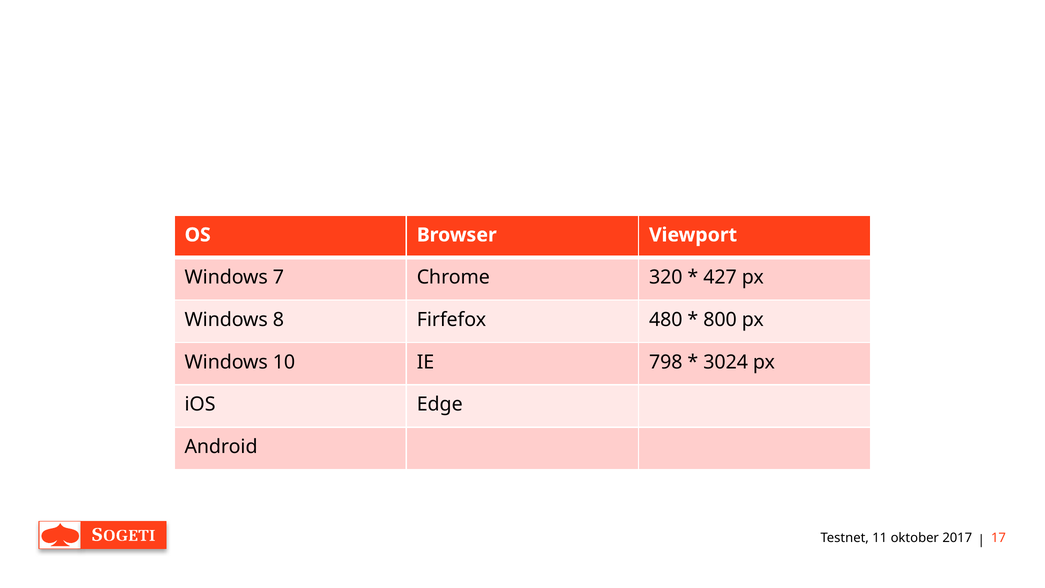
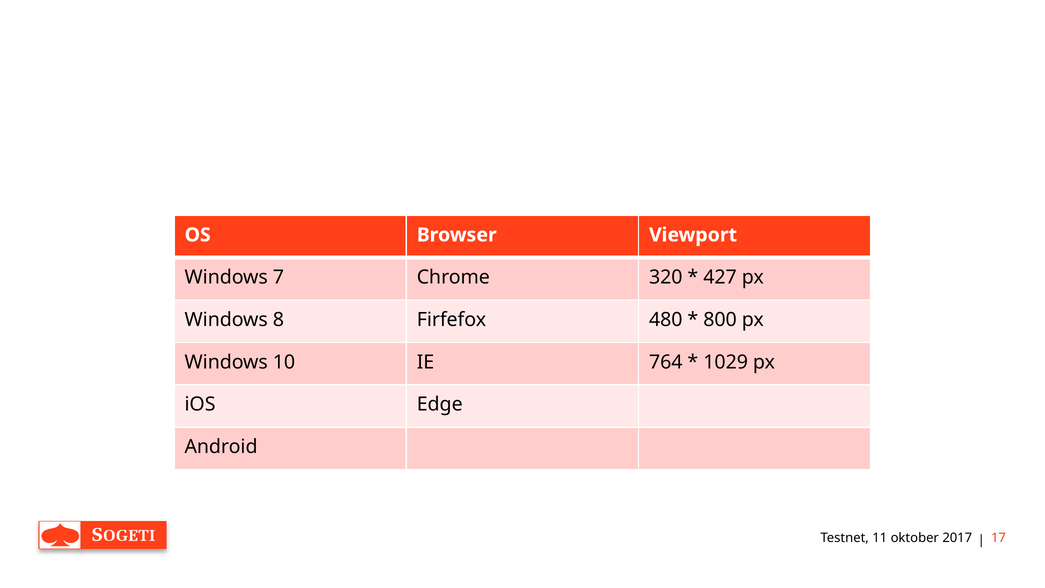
798: 798 -> 764 (666, 362)
3024: 3024 -> 1029 (726, 362)
